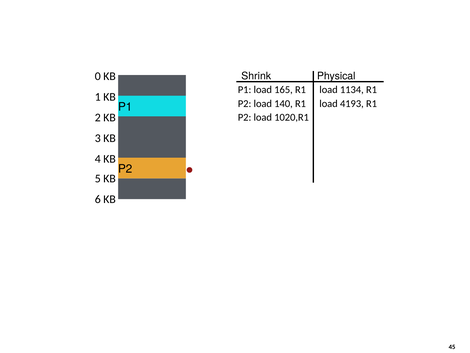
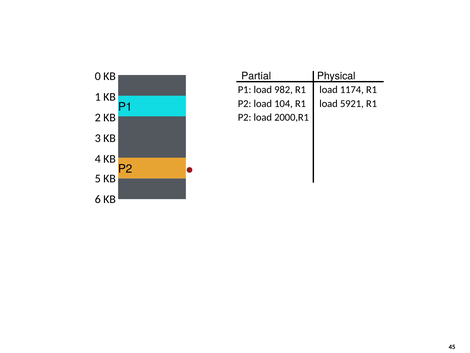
Shrink: Shrink -> Partial (256, 76)
165: 165 -> 982 (284, 90)
1134: 1134 -> 1174 (352, 90)
140: 140 -> 104 (284, 103)
4193: 4193 -> 5921 (352, 103)
1020,R1: 1020,R1 -> 2000,R1 (292, 117)
